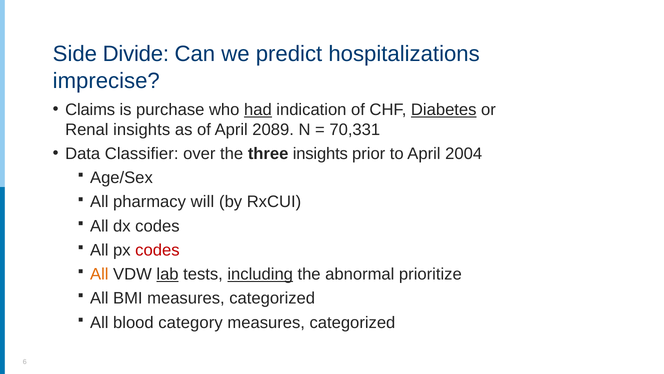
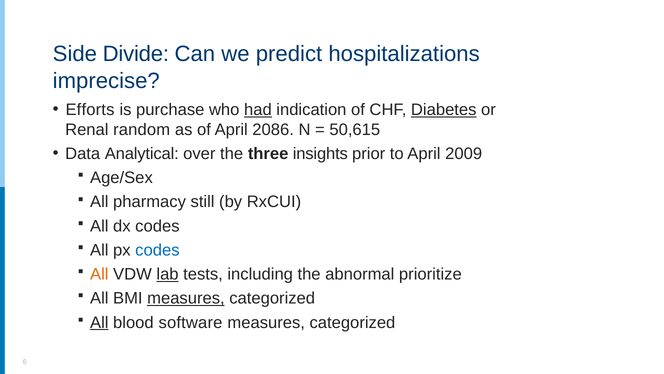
Claims: Claims -> Efforts (90, 110)
Renal insights: insights -> random (142, 129)
2089: 2089 -> 2086 (273, 129)
70,331: 70,331 -> 50,615 (355, 129)
Classifier: Classifier -> Analytical (142, 154)
2004: 2004 -> 2009 (464, 154)
will: will -> still (203, 202)
codes colour: red -> blue (157, 250)
including underline: present -> none (260, 274)
measures underline: none -> present (186, 298)
All underline: none -> present (99, 322)
category: category -> software (191, 322)
